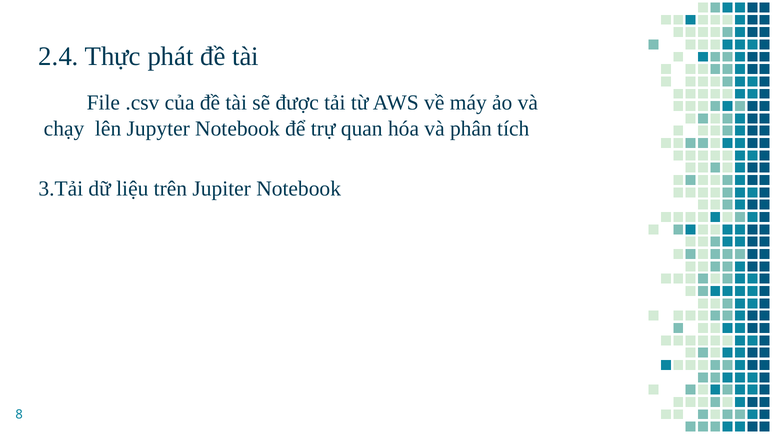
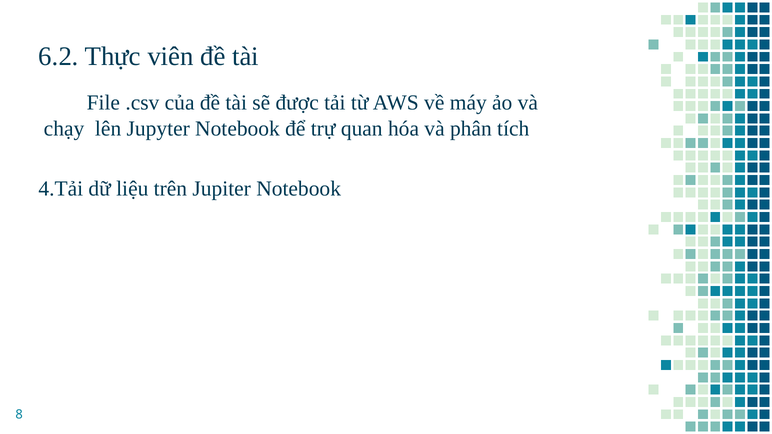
2.4: 2.4 -> 6.2 (59, 56)
phát: phát -> viên (171, 56)
3.Tải: 3.Tải -> 4.Tải (61, 189)
